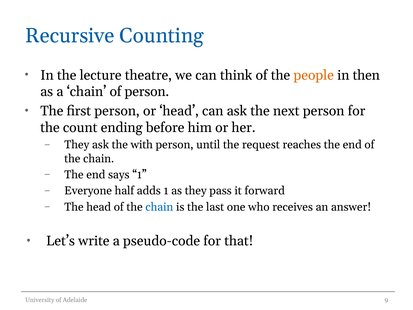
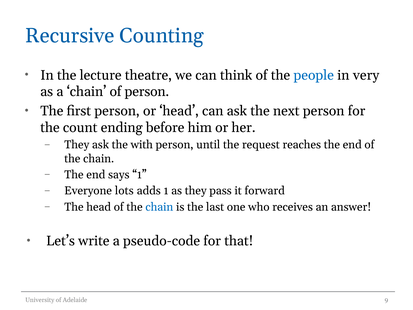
people colour: orange -> blue (314, 75)
then: then -> very (366, 75)
half: half -> lots (124, 191)
